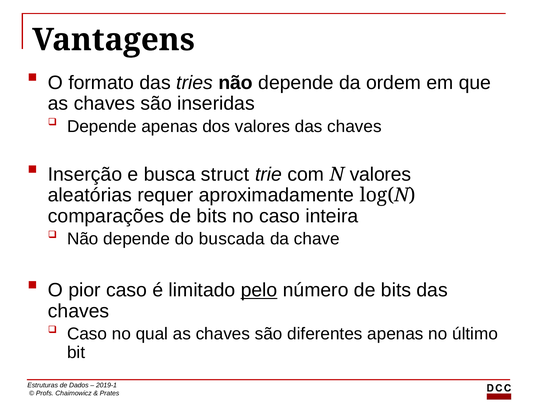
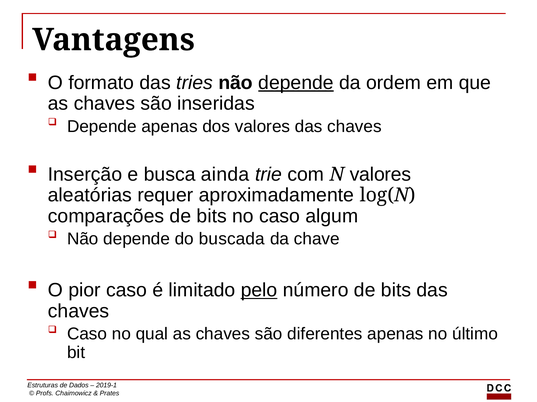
depende underline: none -> present (296, 83)
struct: struct -> ainda (225, 175)
inteira: inteira -> algum (332, 217)
